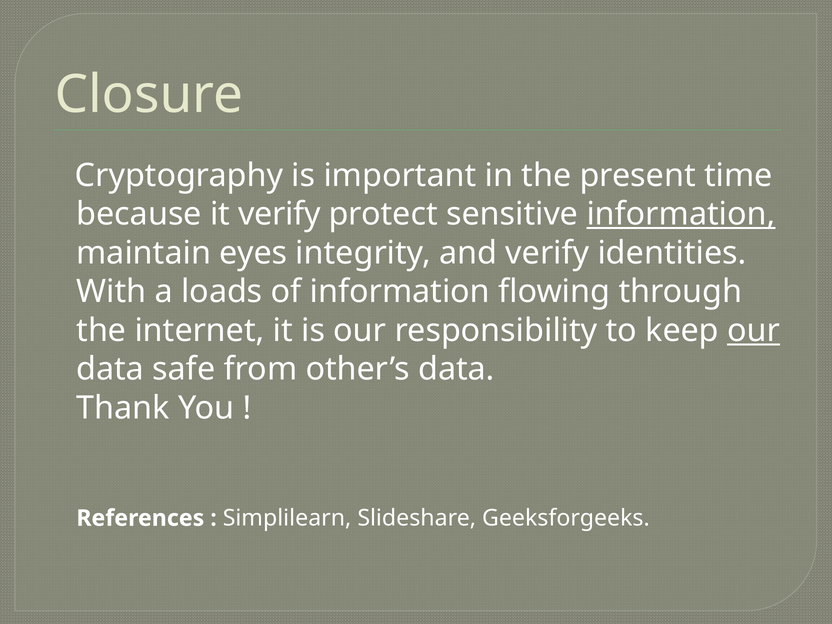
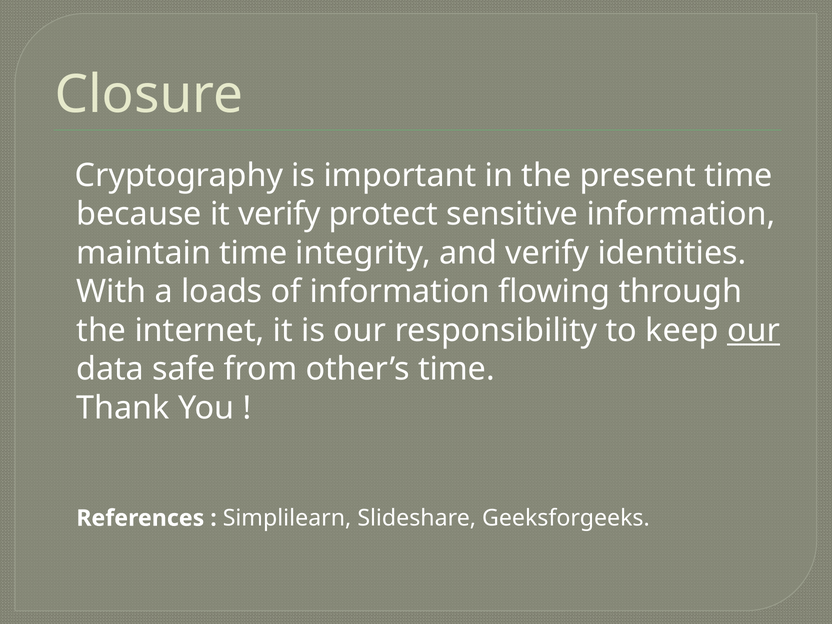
information underline: present -> none (681, 214)
maintain eyes: eyes -> time (253, 253)
other’s data: data -> time (456, 369)
